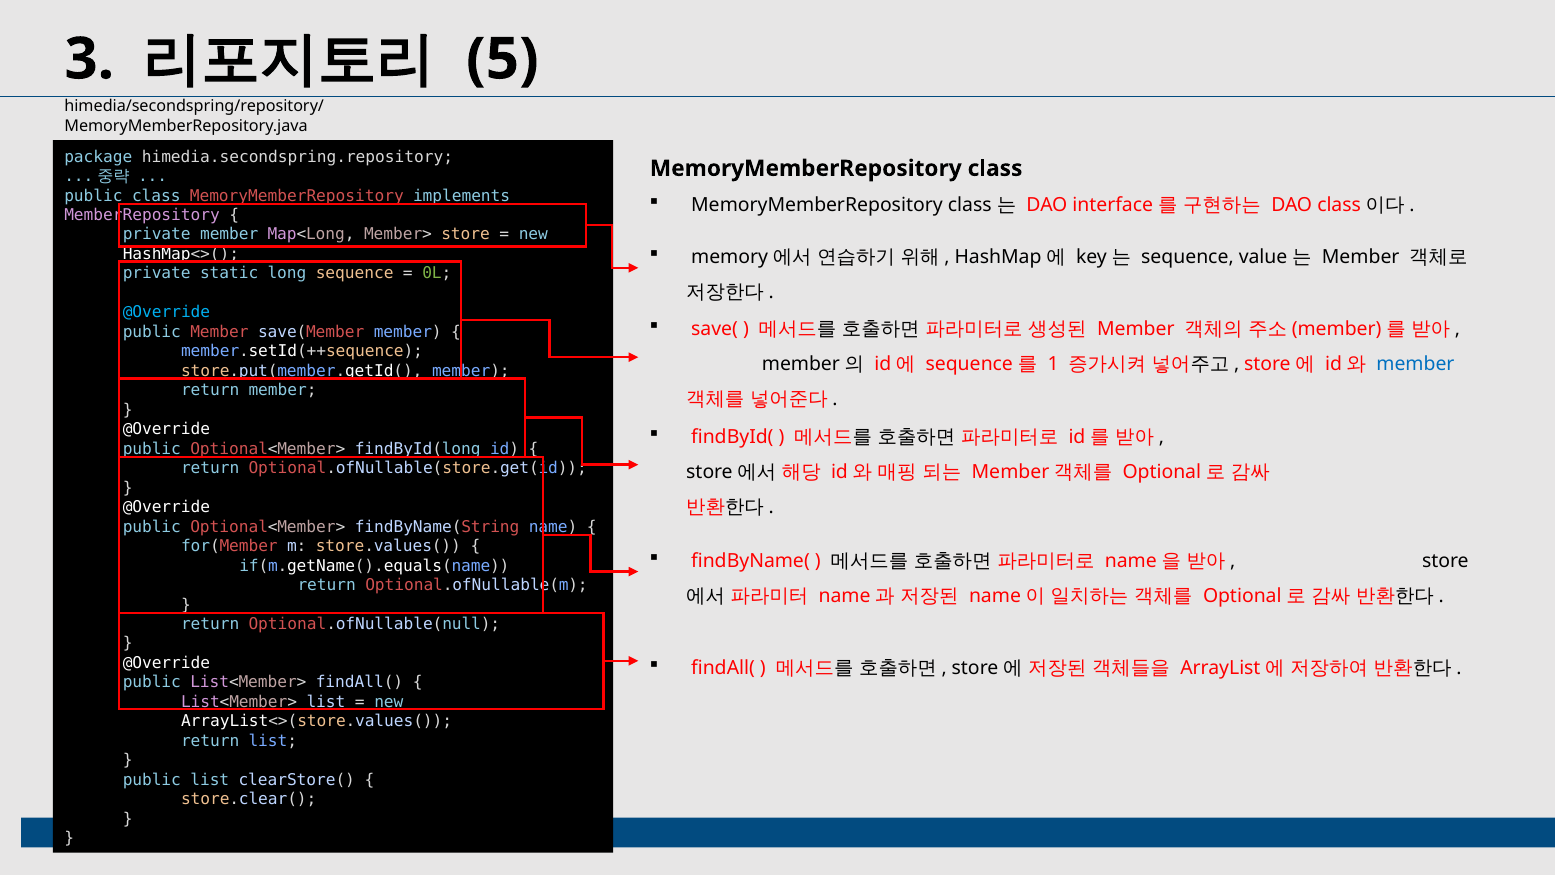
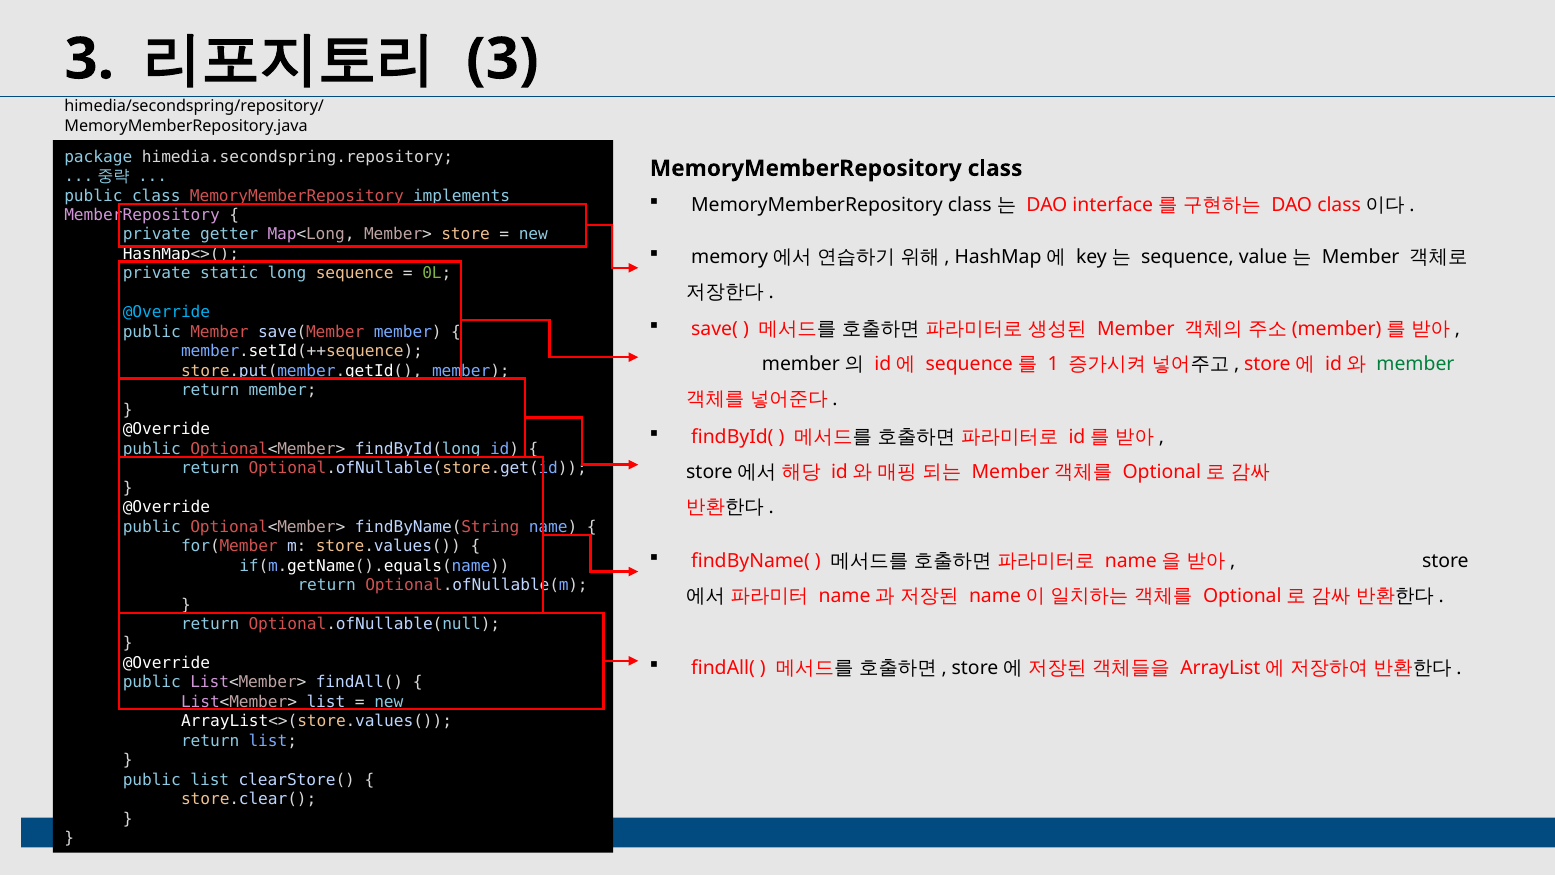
5: 5 -> 3 (502, 59)
private member: member -> getter (229, 235)
member colour: blue -> green (1415, 364)
